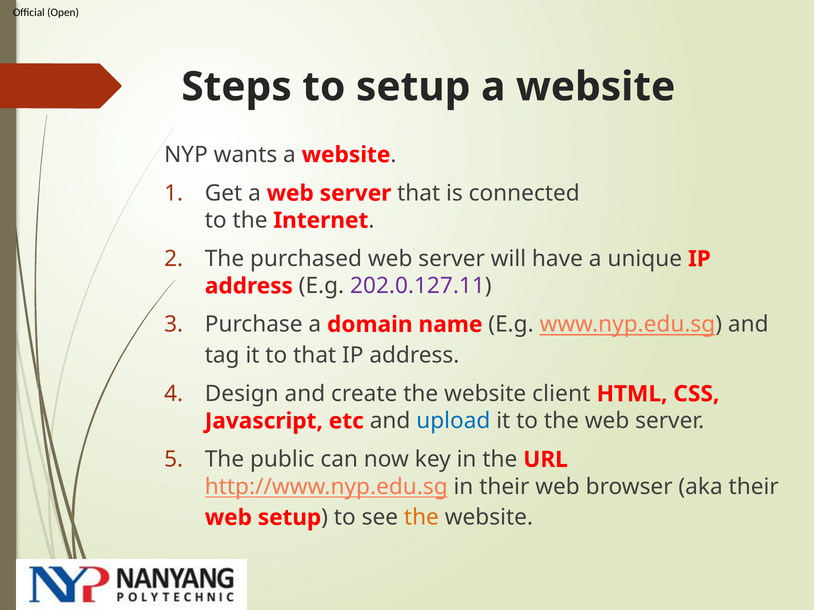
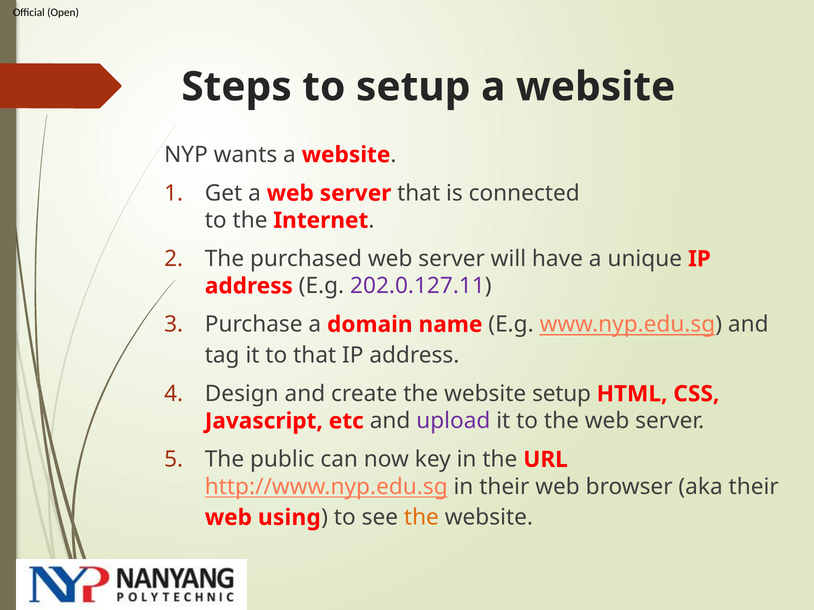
website client: client -> setup (562, 394)
upload colour: blue -> purple (453, 421)
web setup: setup -> using (289, 518)
